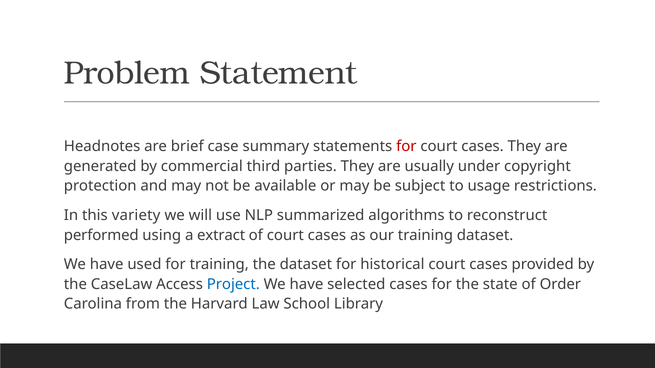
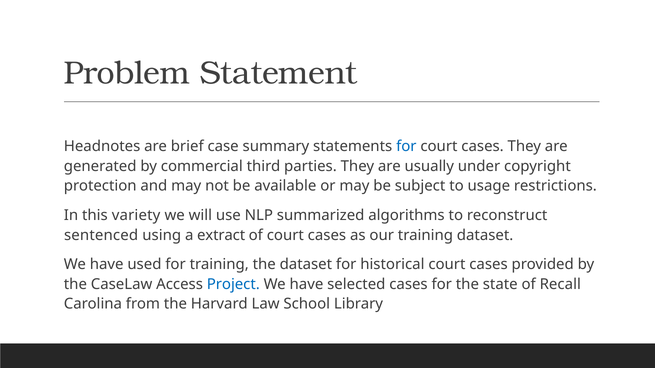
for colour: red -> blue (406, 147)
performed: performed -> sentenced (101, 235)
Order: Order -> Recall (560, 285)
